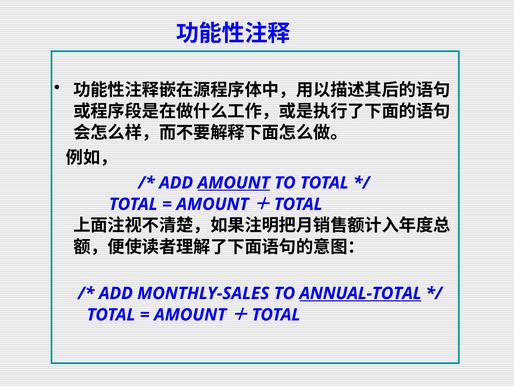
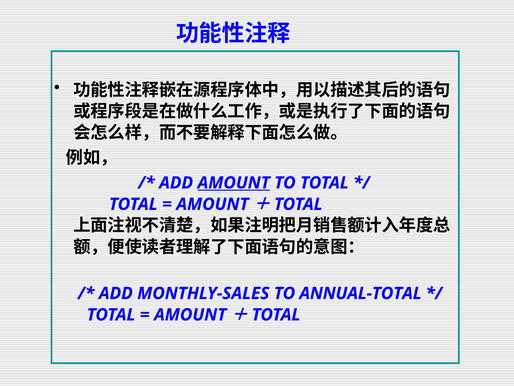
ANNUAL-TOTAL underline: present -> none (360, 293)
